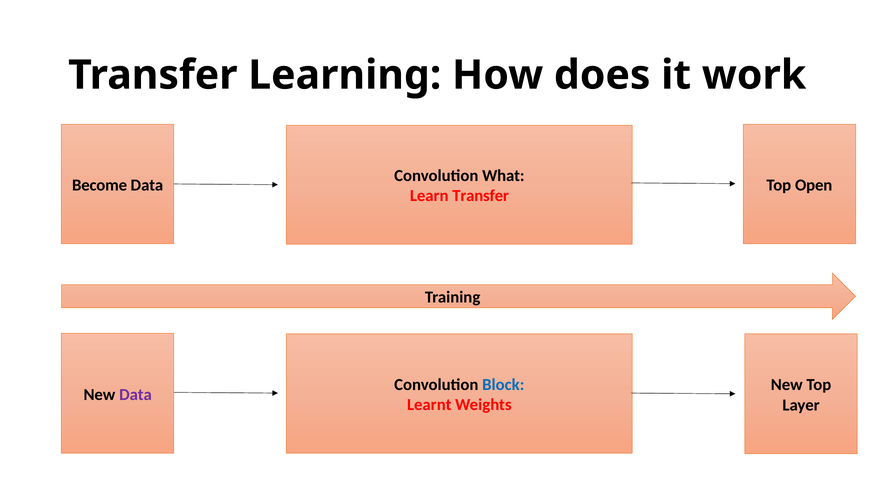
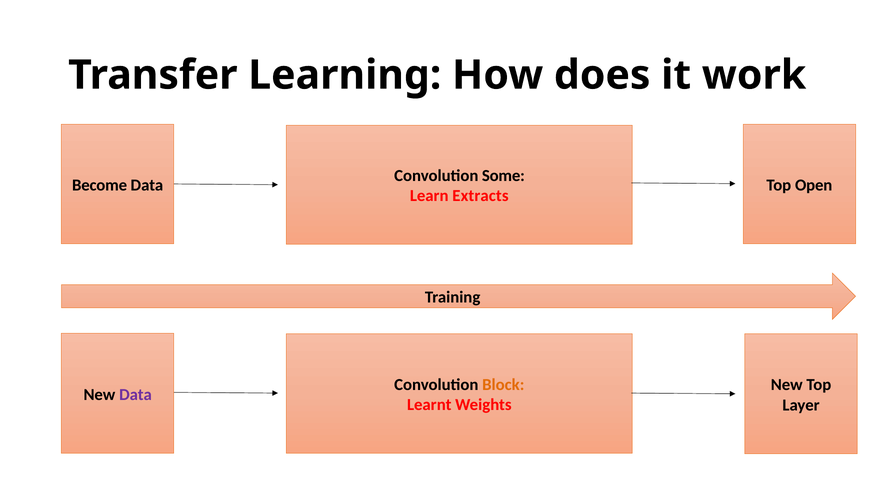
What: What -> Some (503, 176)
Learn Transfer: Transfer -> Extracts (480, 196)
Block colour: blue -> orange (503, 384)
